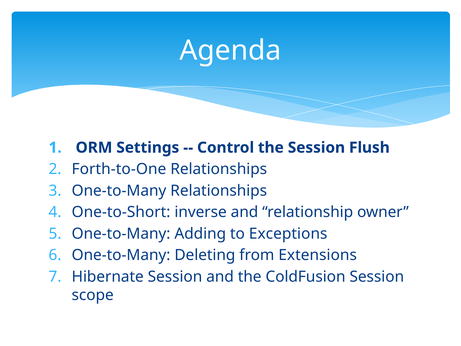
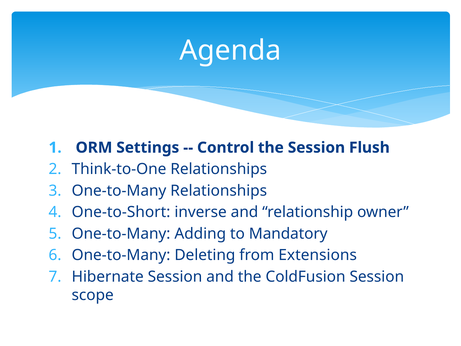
Forth-to-One: Forth-to-One -> Think-to-One (119, 169)
Exceptions: Exceptions -> Mandatory (288, 234)
